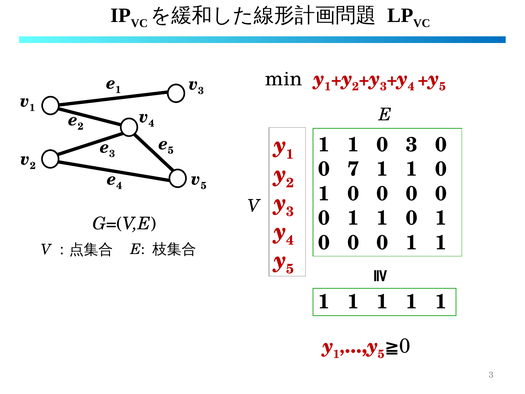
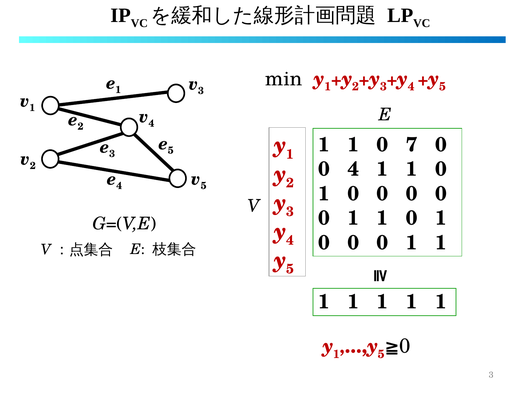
0 3: 3 -> 7 (412, 145)
0 7: 7 -> 4 (353, 169)
